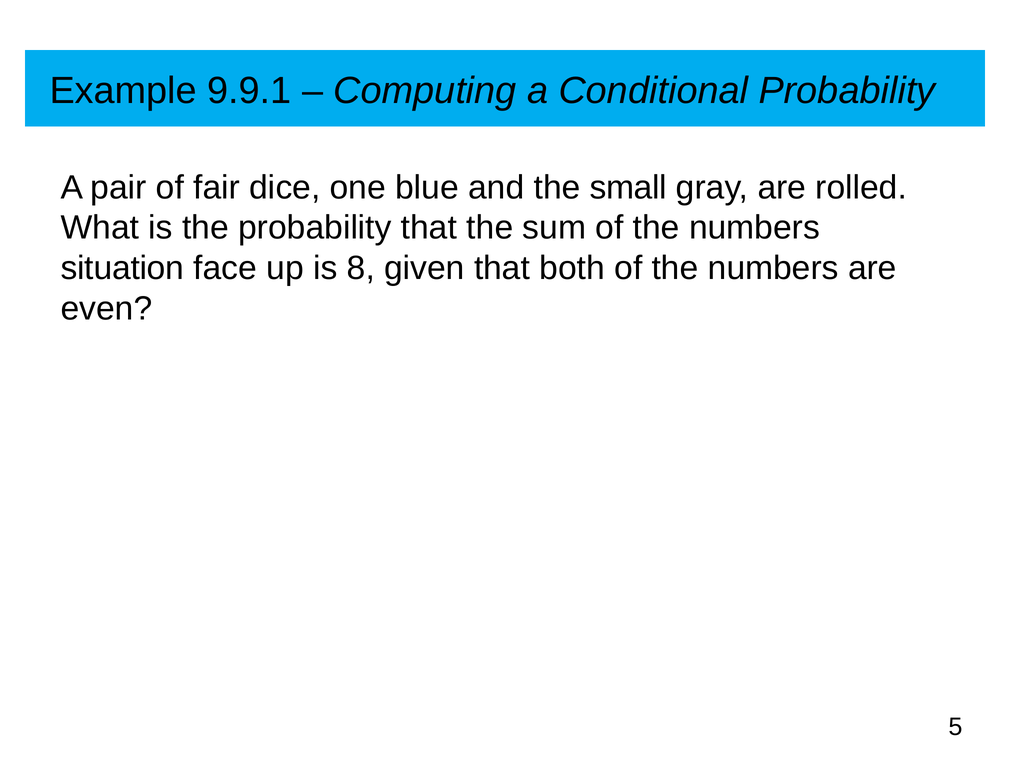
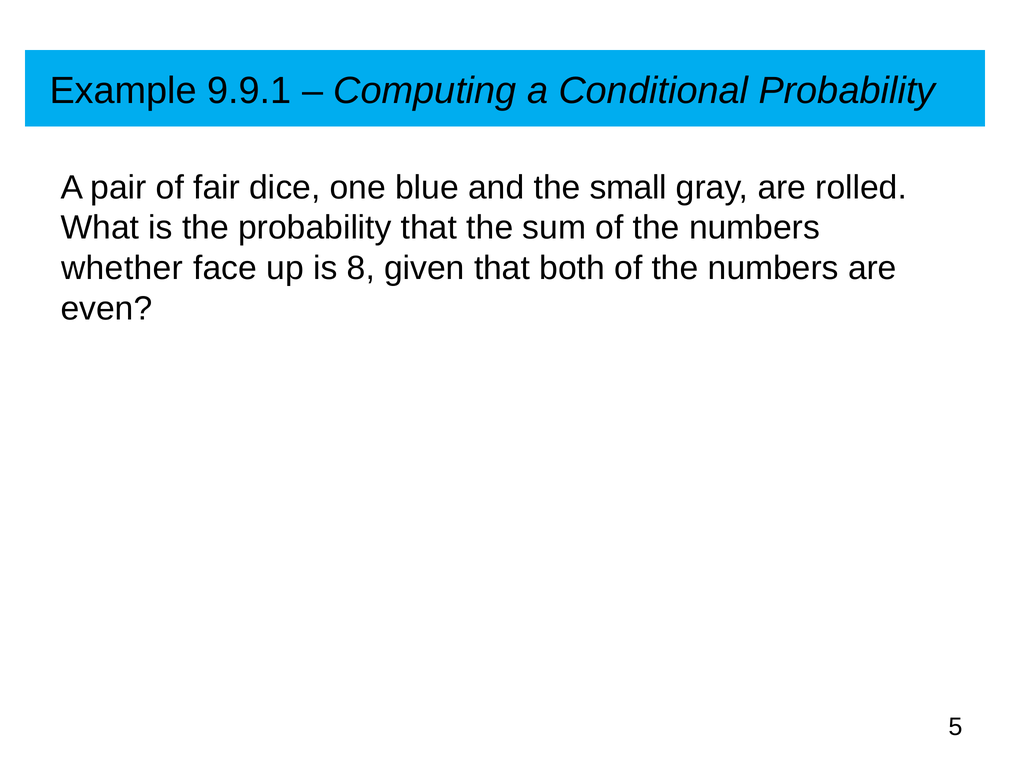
situation: situation -> whether (122, 268)
